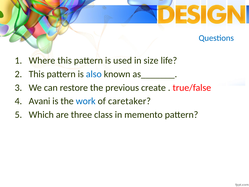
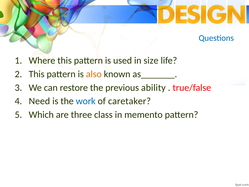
also colour: blue -> orange (94, 74)
create: create -> ability (153, 88)
Avani: Avani -> Need (39, 101)
